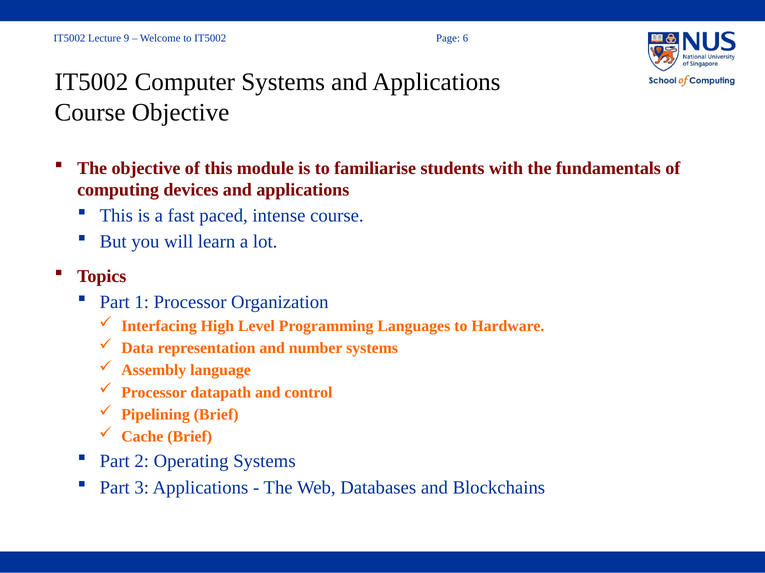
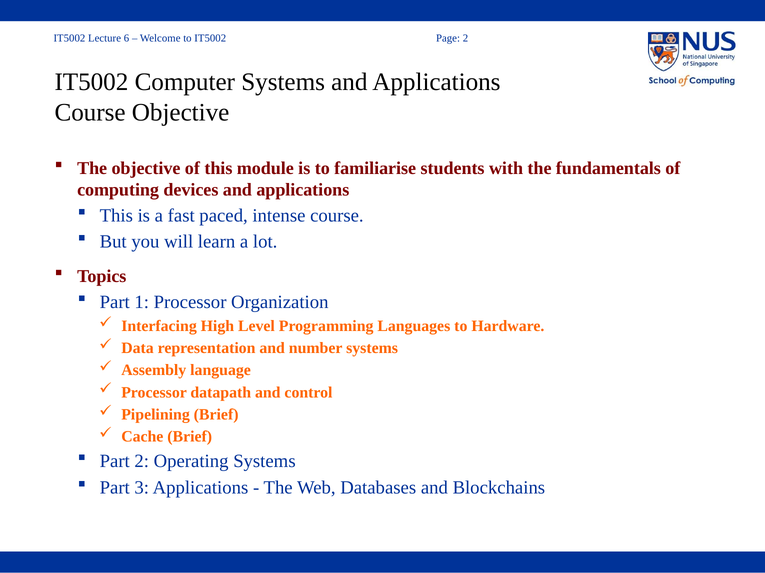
9: 9 -> 6 (126, 38)
6: 6 -> 2 (466, 38)
